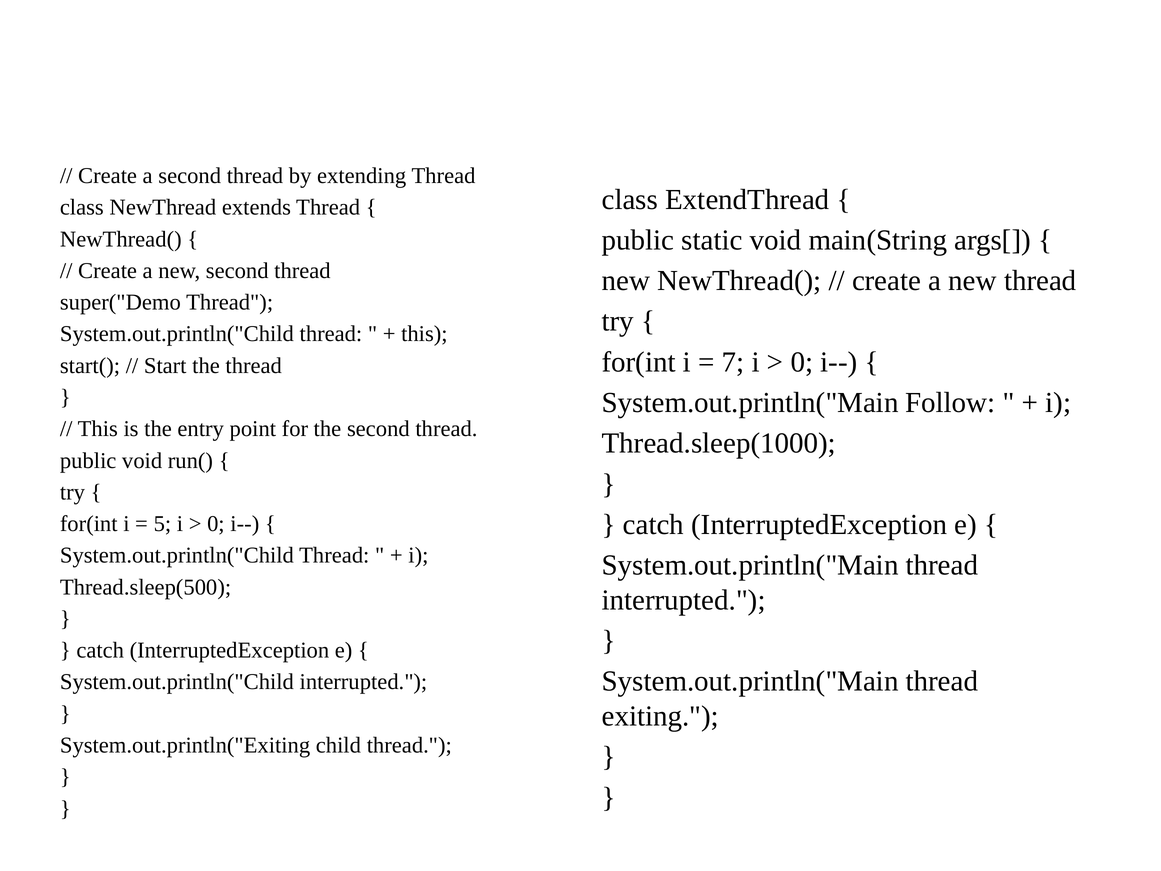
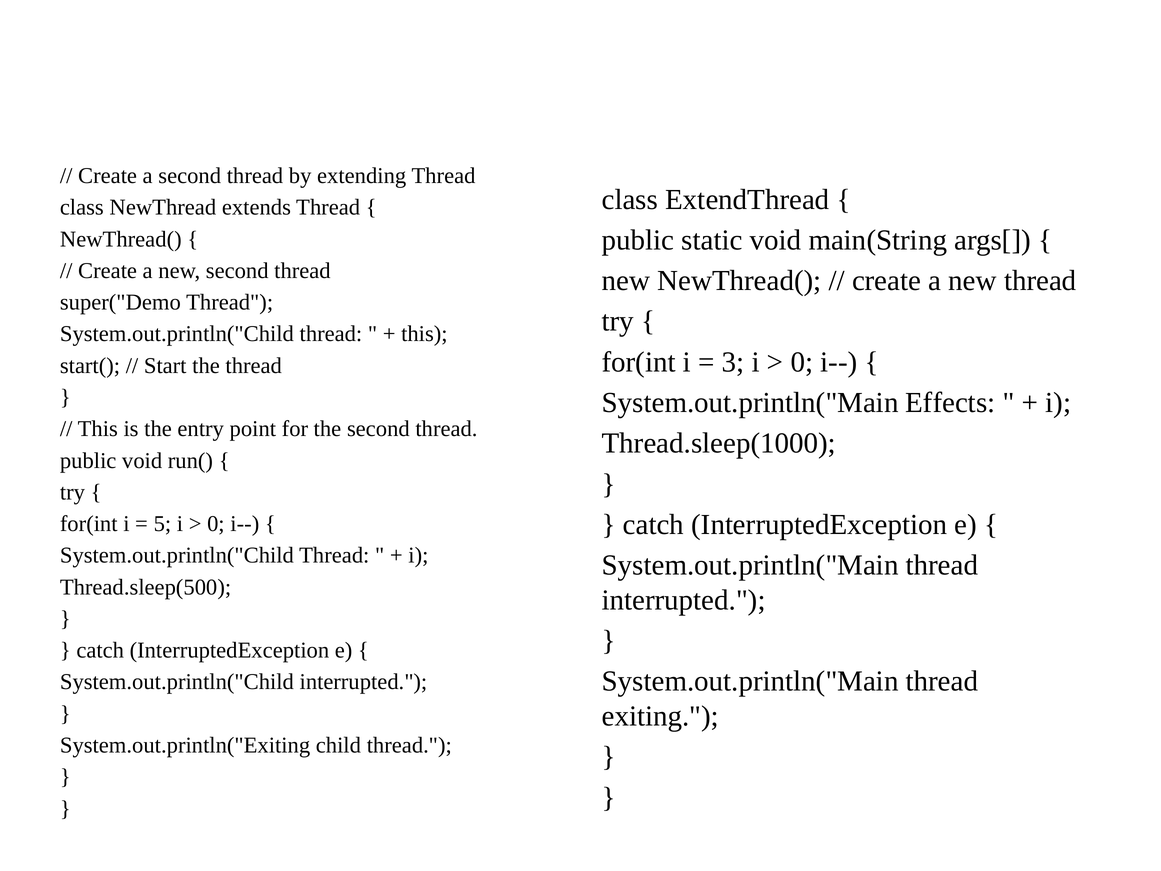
7: 7 -> 3 (733, 362)
Follow: Follow -> Effects (950, 403)
